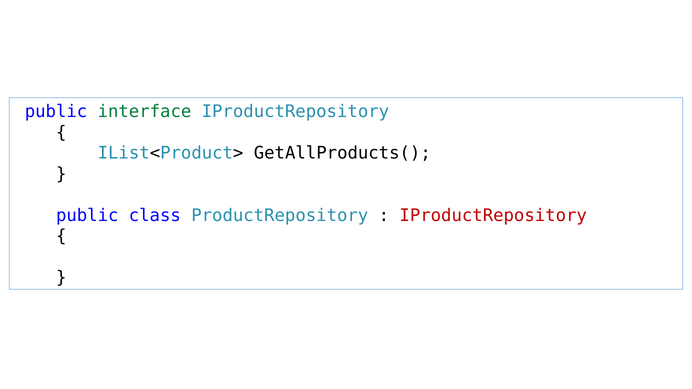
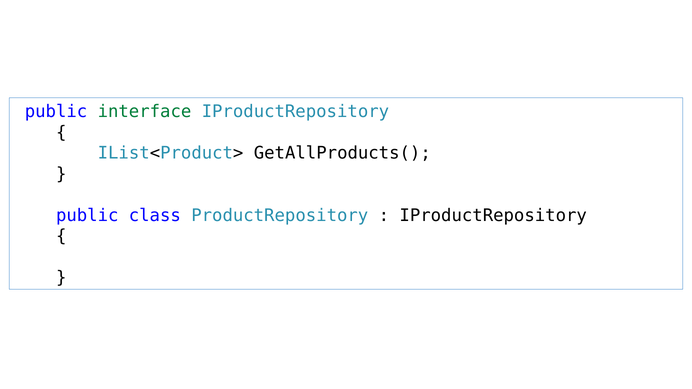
IProductRepository colour: red -> black (493, 216)
